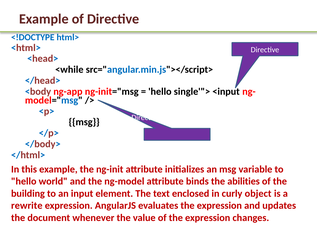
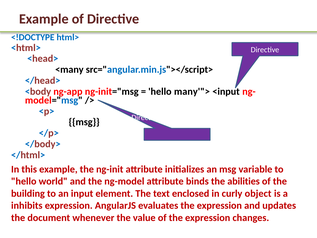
<while: <while -> <many (69, 69)
single'">: single'"> -> many'"> (192, 91)
rewrite: rewrite -> inhibits (27, 205)
